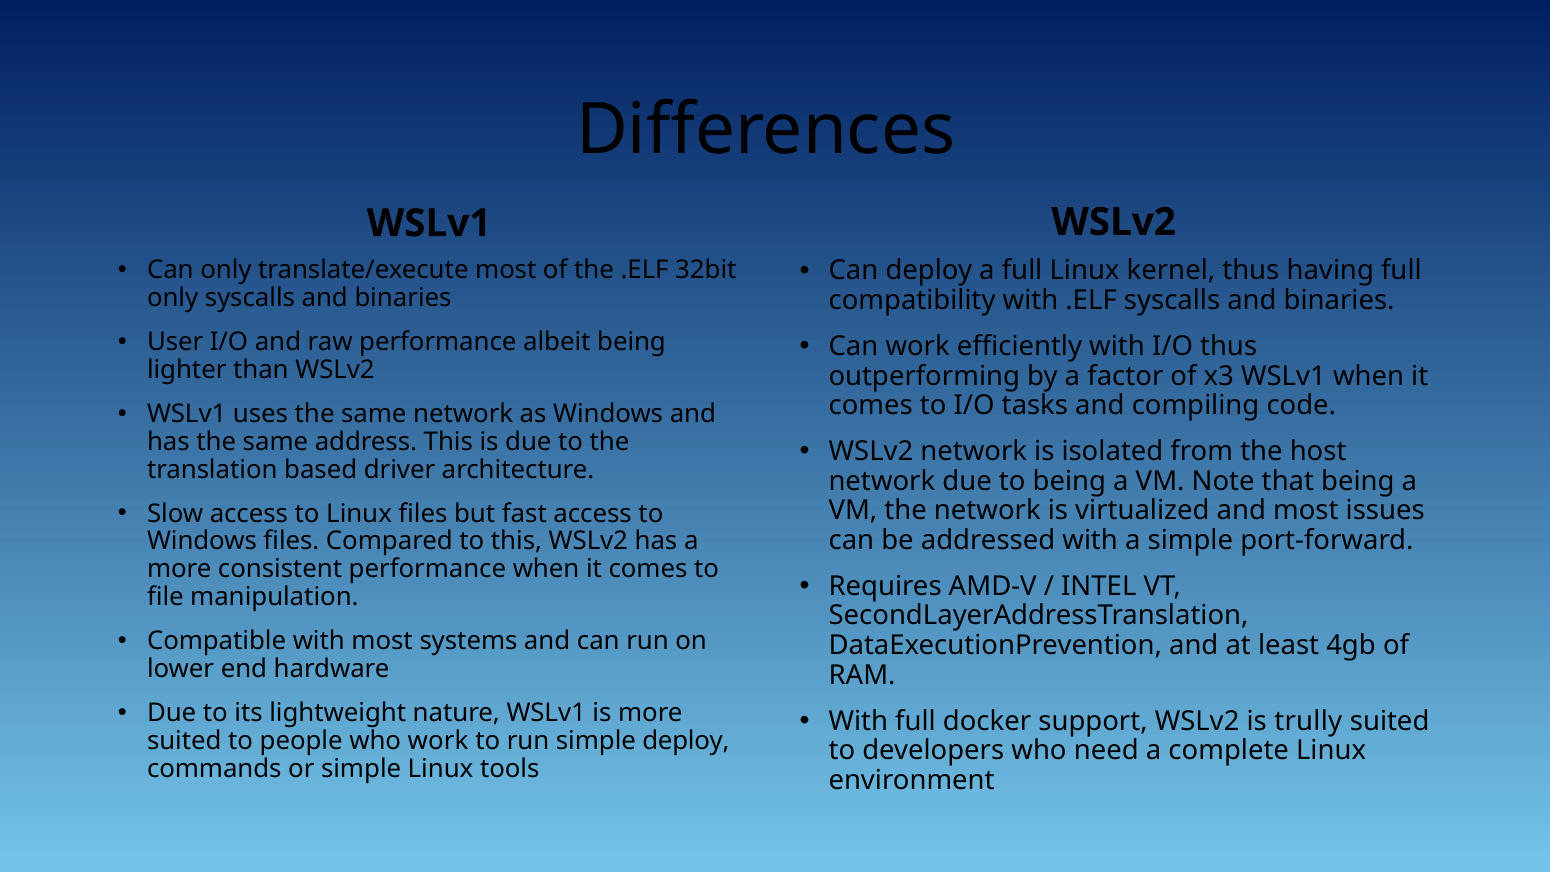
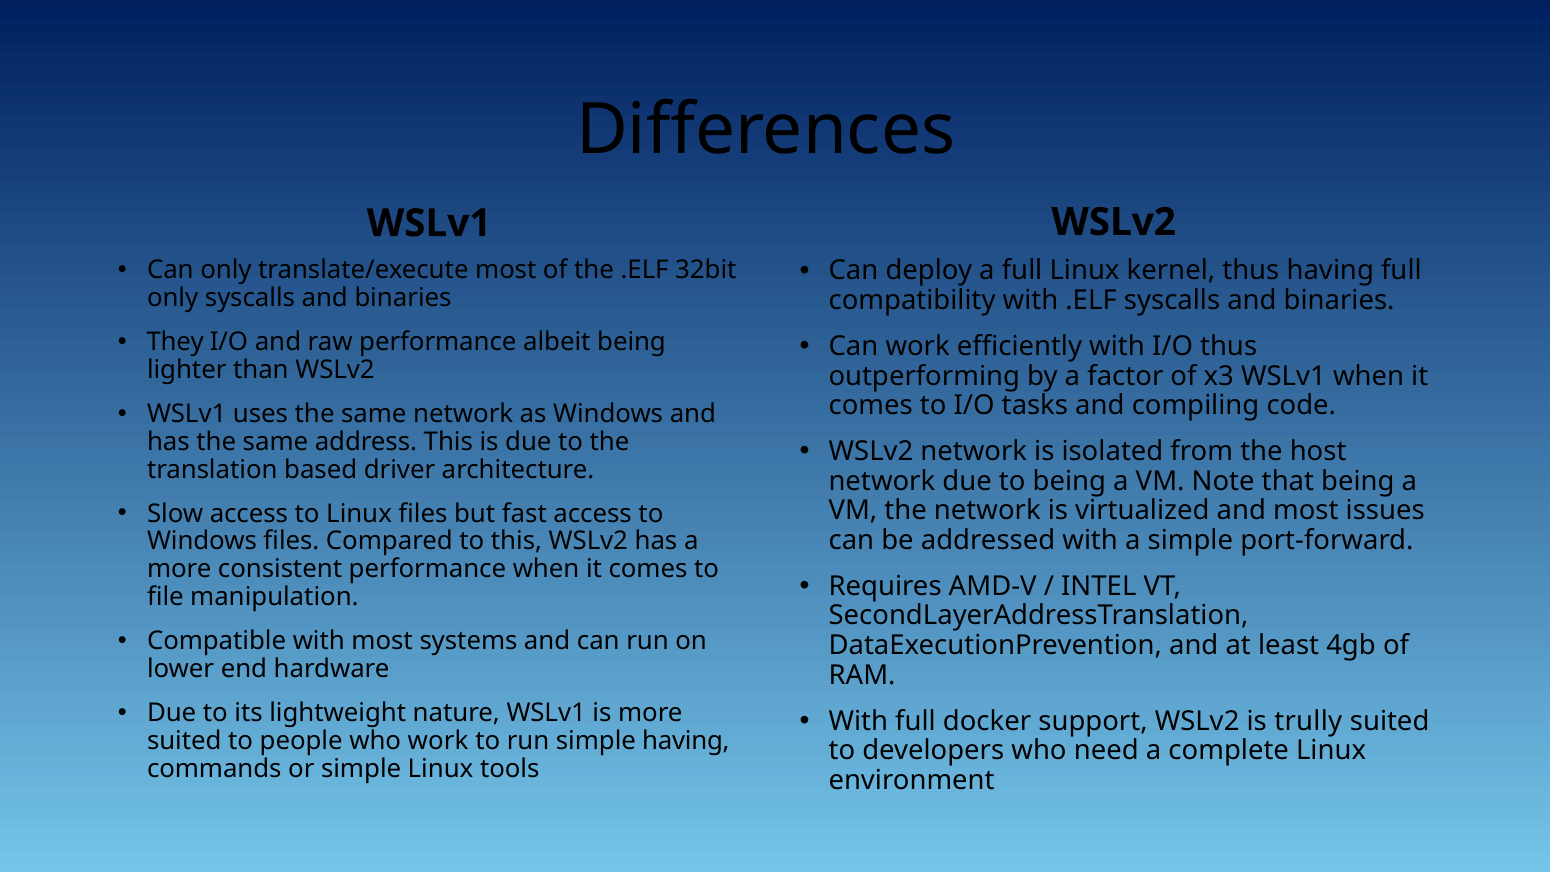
User: User -> They (175, 342)
simple deploy: deploy -> having (686, 741)
